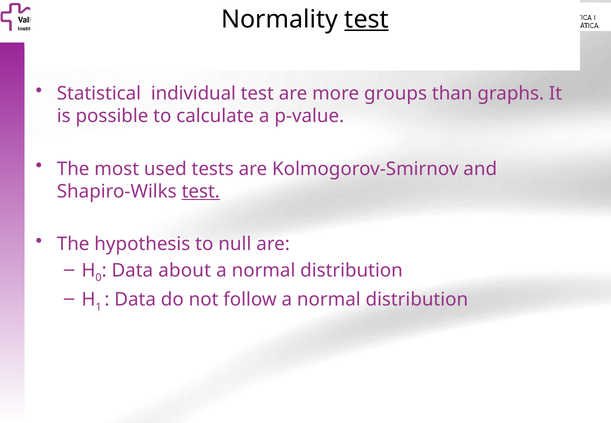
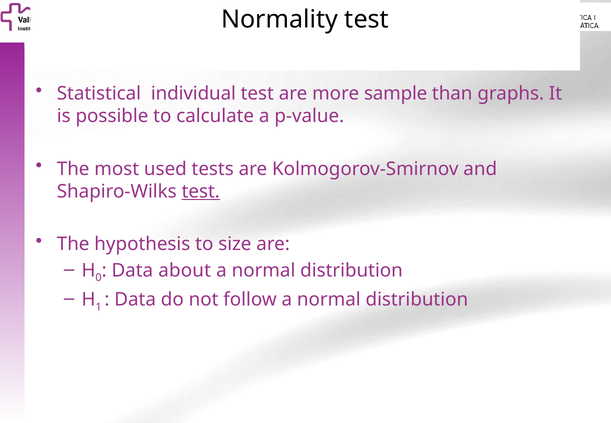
test underline: present -> none (367, 20)
groups: groups -> sample (396, 94)
null: null -> size (235, 244)
